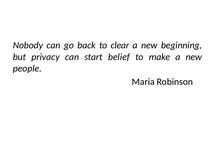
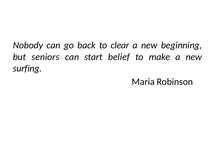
privacy: privacy -> seniors (45, 57)
people: people -> surfing (27, 68)
